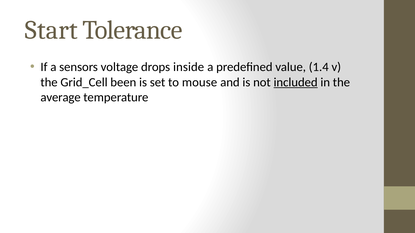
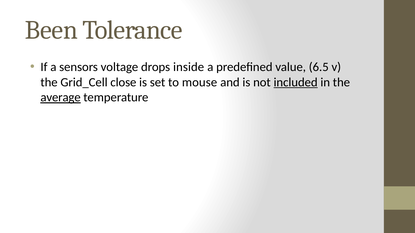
Start: Start -> Been (51, 30)
1.4: 1.4 -> 6.5 (319, 67)
been: been -> close (123, 82)
average underline: none -> present (61, 98)
